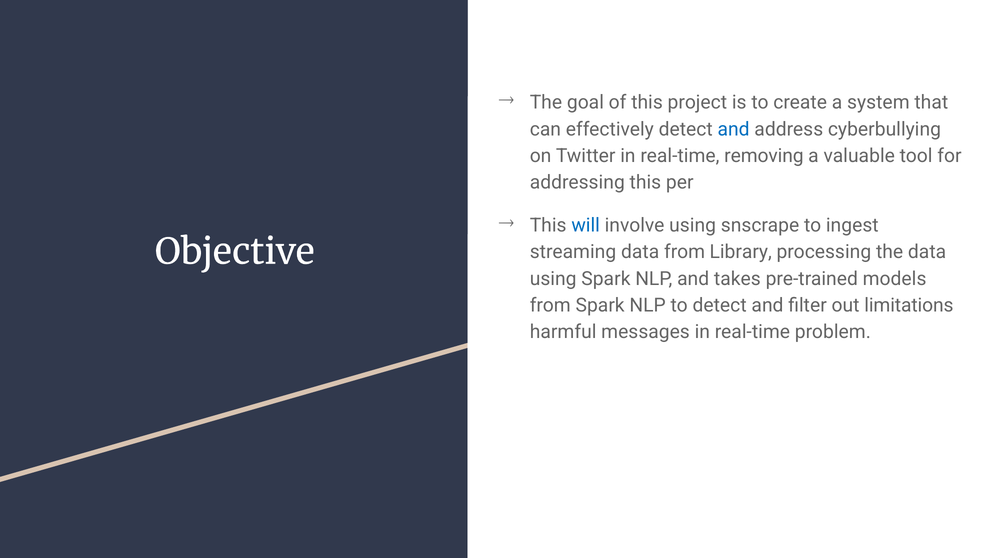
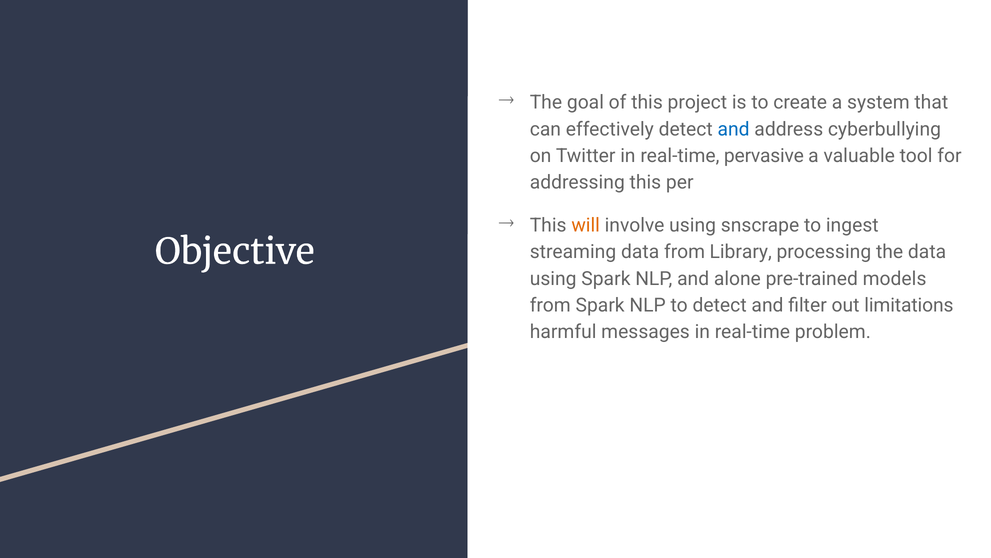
removing: removing -> pervasive (764, 156)
will colour: blue -> orange (586, 225)
takes: takes -> alone (737, 278)
